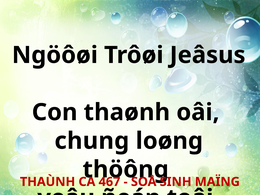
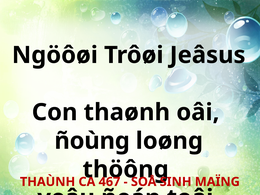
chung: chung -> ñoùng (92, 141)
